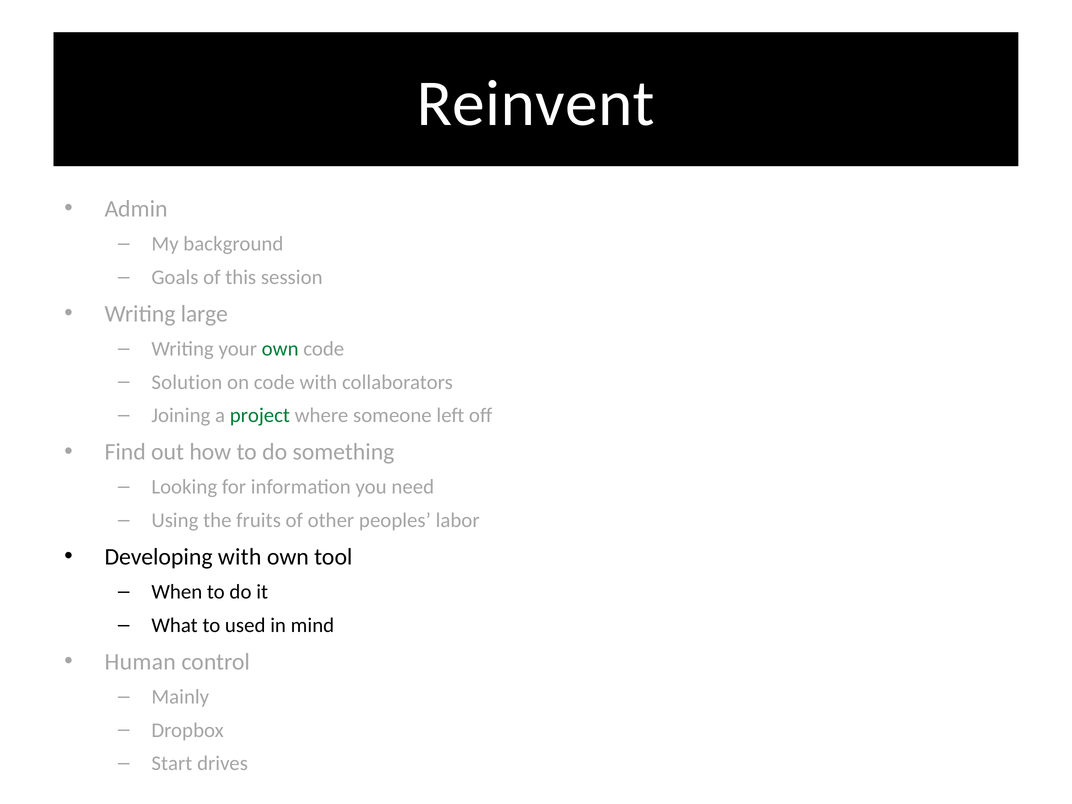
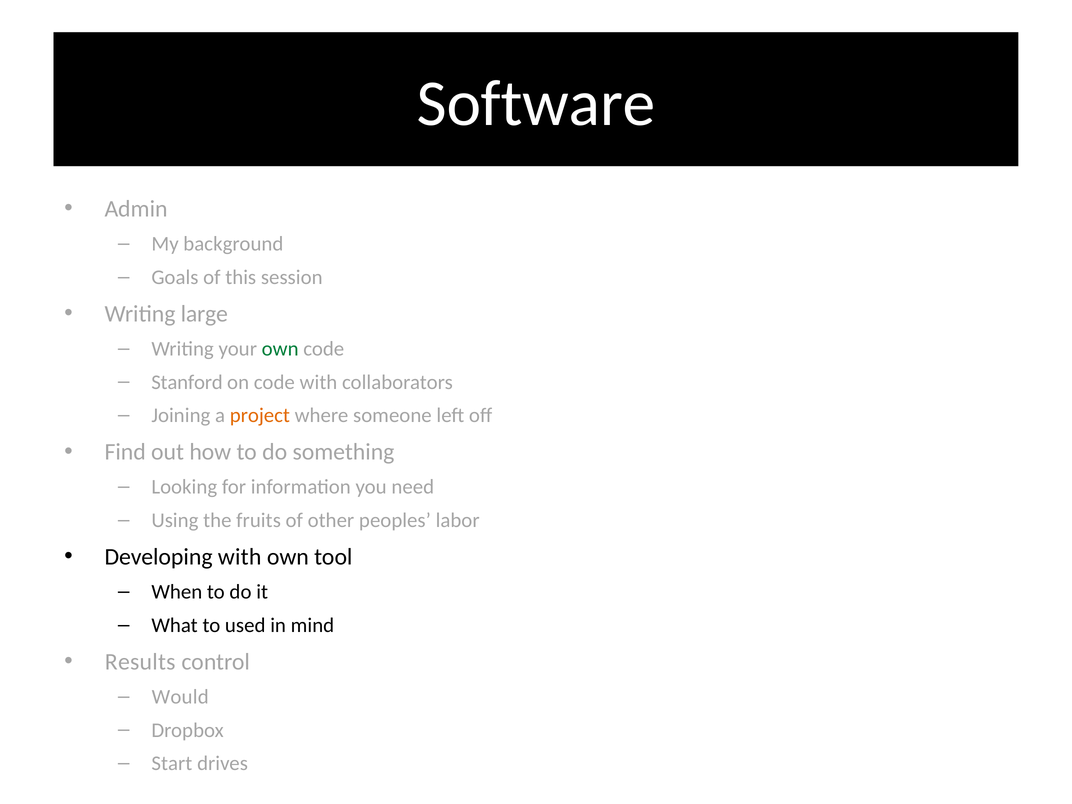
Reinvent: Reinvent -> Software (536, 104)
Solution: Solution -> Stanford (187, 382)
project colour: green -> orange (260, 416)
Human: Human -> Results (140, 662)
Mainly: Mainly -> Would (180, 697)
